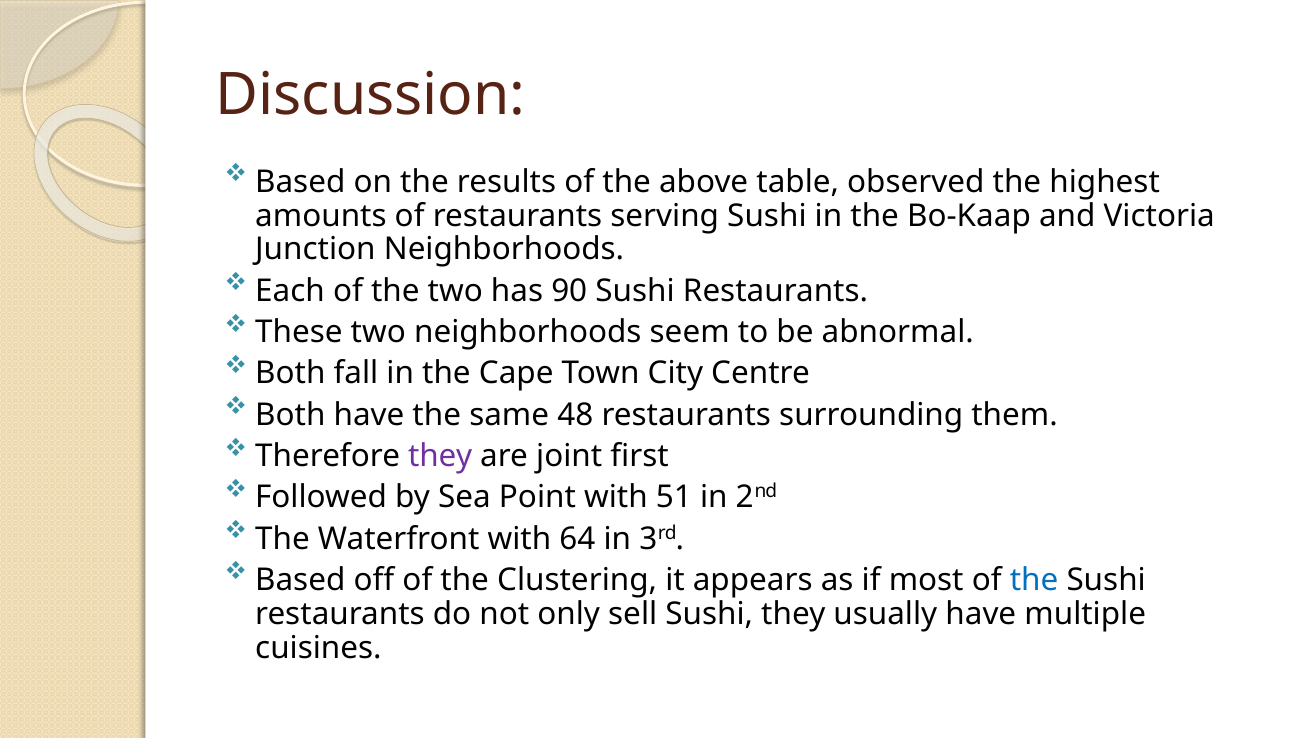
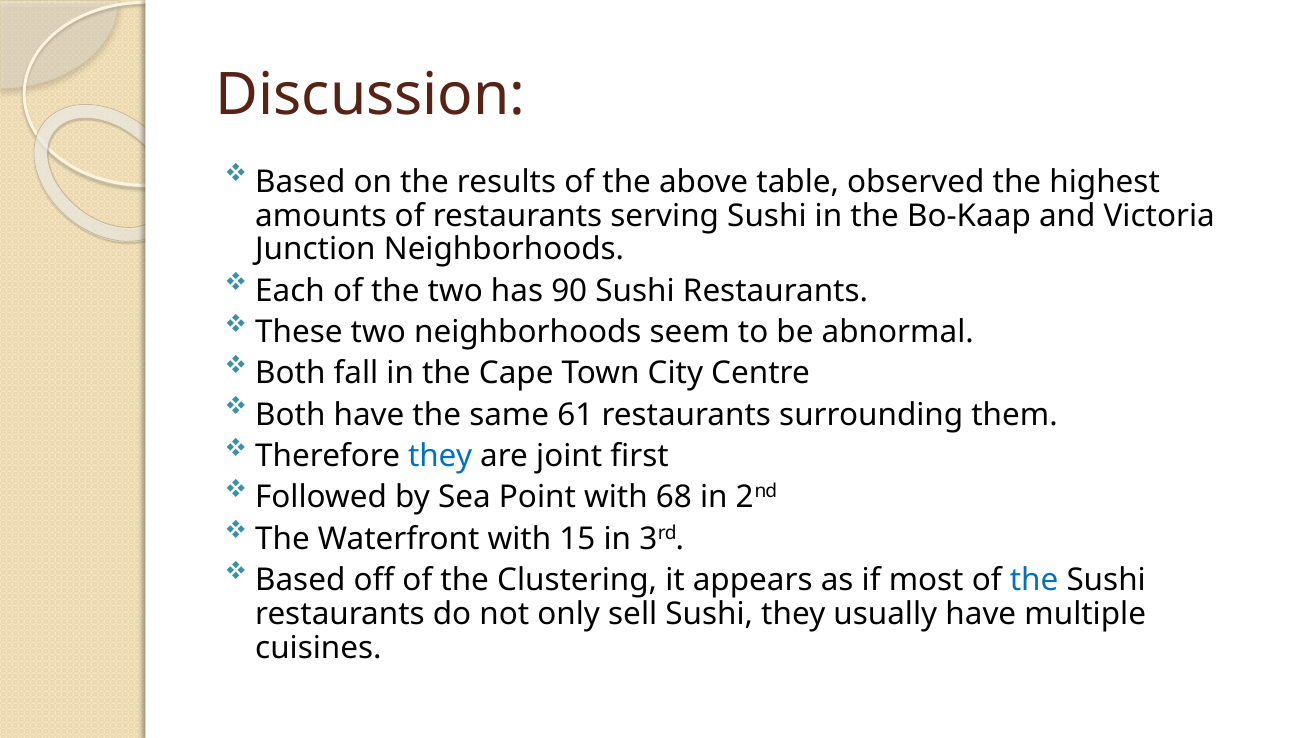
48: 48 -> 61 (575, 415)
they colour: purple -> blue (440, 456)
51: 51 -> 68 (674, 498)
64: 64 -> 15 (577, 539)
